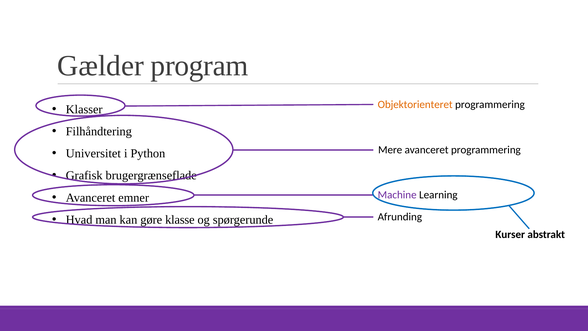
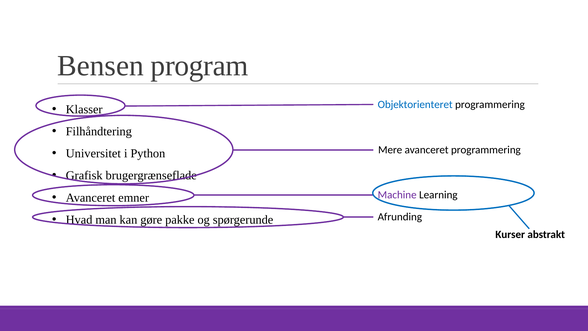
Gælder: Gælder -> Bensen (101, 66)
Objektorienteret colour: orange -> blue (415, 105)
klasse: klasse -> pakke (180, 220)
